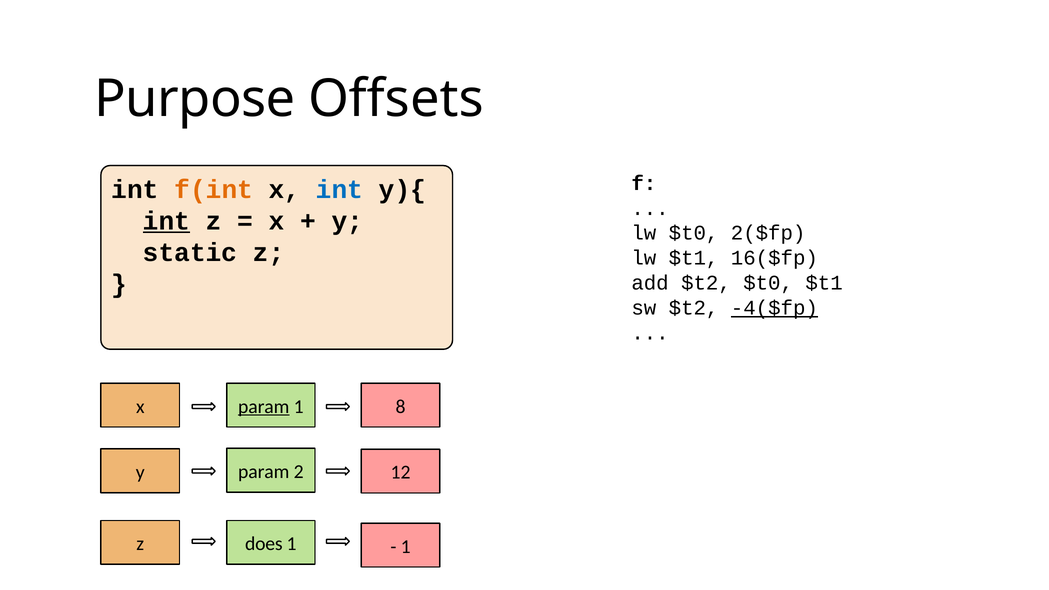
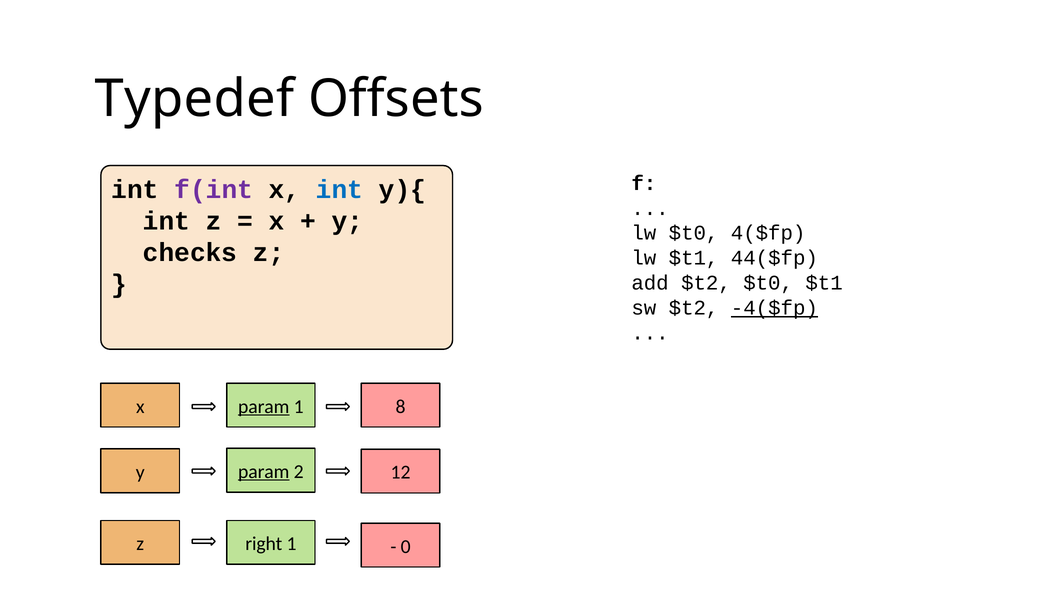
Purpose: Purpose -> Typedef (194, 99)
f(int colour: orange -> purple (214, 190)
int underline: present -> none (166, 221)
2($fp: 2($fp -> 4($fp (768, 233)
static: static -> checks (190, 253)
16($fp: 16($fp -> 44($fp (774, 258)
param underline: none -> present (264, 472)
does: does -> right (264, 544)
1: 1 -> 0 (406, 547)
